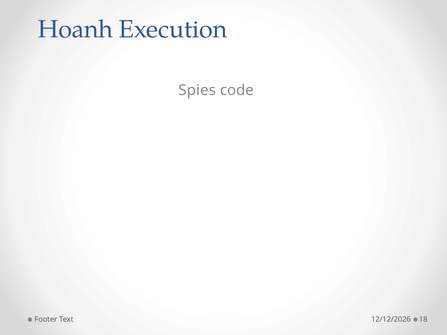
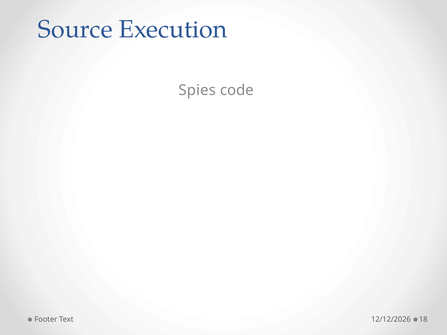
Hoanh: Hoanh -> Source (75, 29)
